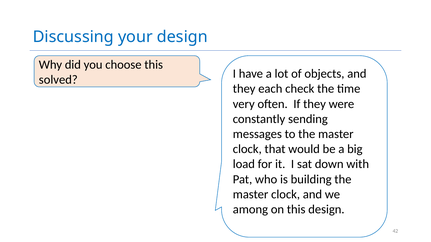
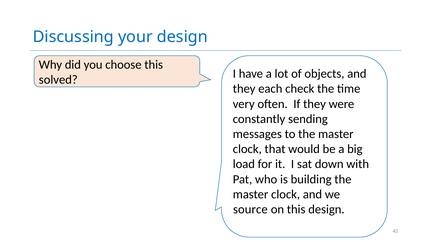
among: among -> source (250, 210)
